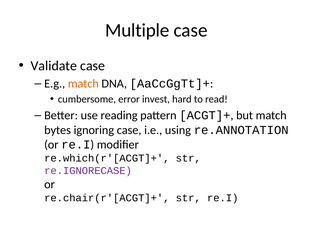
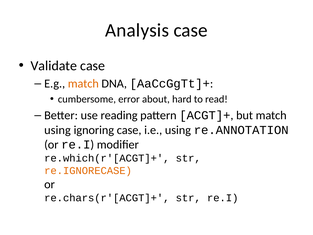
Multiple: Multiple -> Analysis (137, 30)
invest: invest -> about (156, 99)
bytes: bytes -> using (57, 130)
re.IGNORECASE colour: purple -> orange (88, 170)
re.chair(r'[ACGT]+: re.chair(r'[ACGT]+ -> re.chars(r'[ACGT]+ (107, 198)
